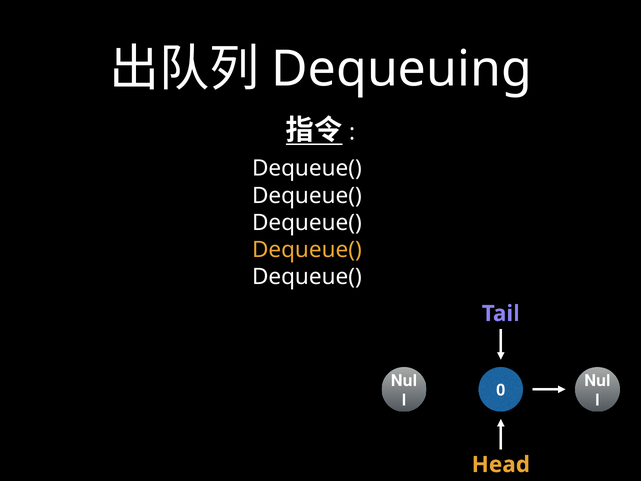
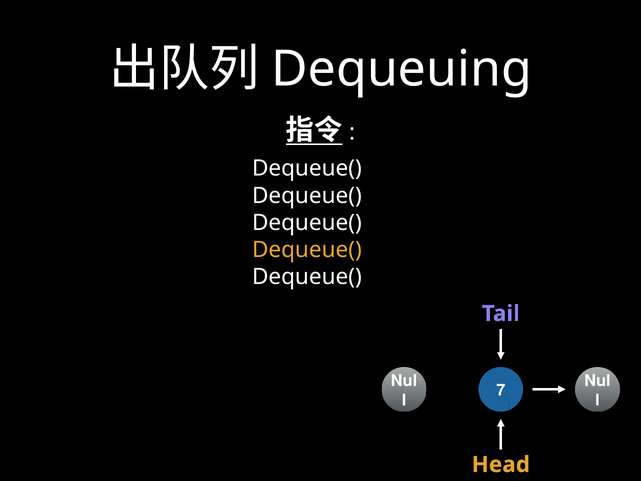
0: 0 -> 7 (501, 390)
